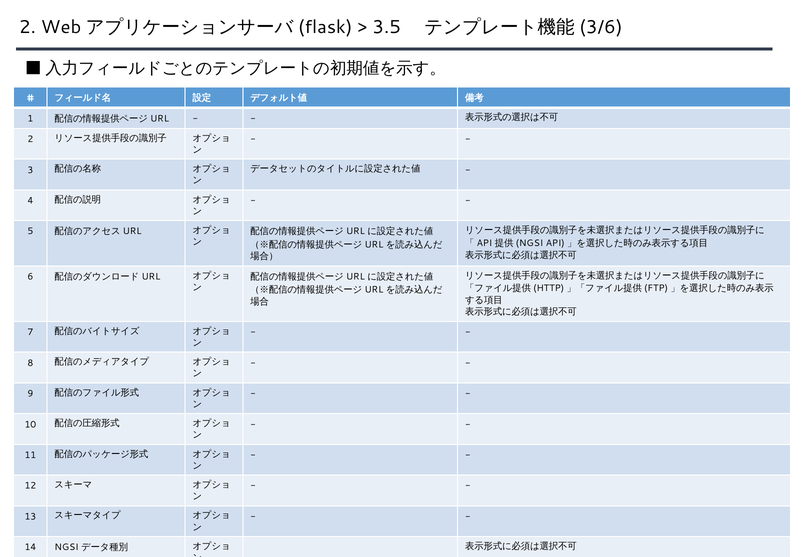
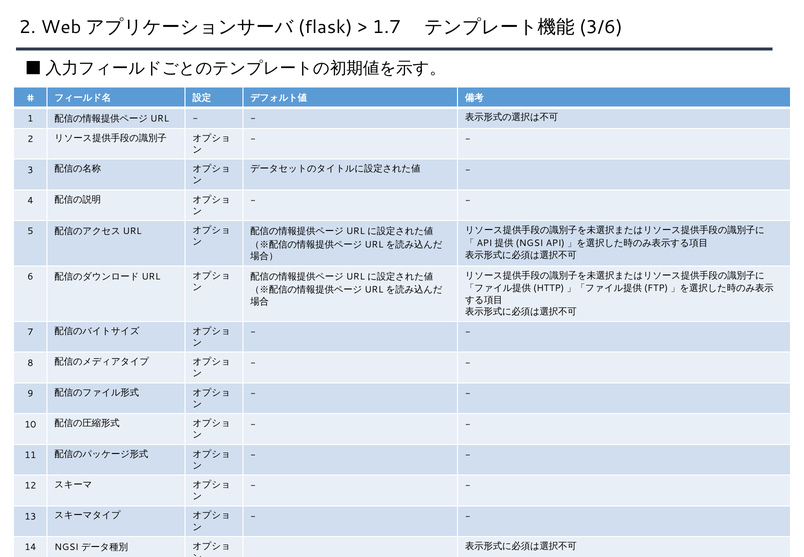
3.5: 3.5 -> 1.7 (387, 27)
